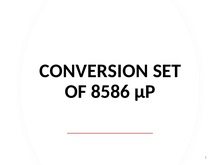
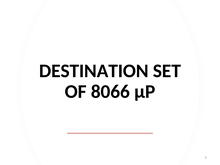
CONVERSION: CONVERSION -> DESTINATION (94, 71)
8586: 8586 -> 8066 (110, 92)
